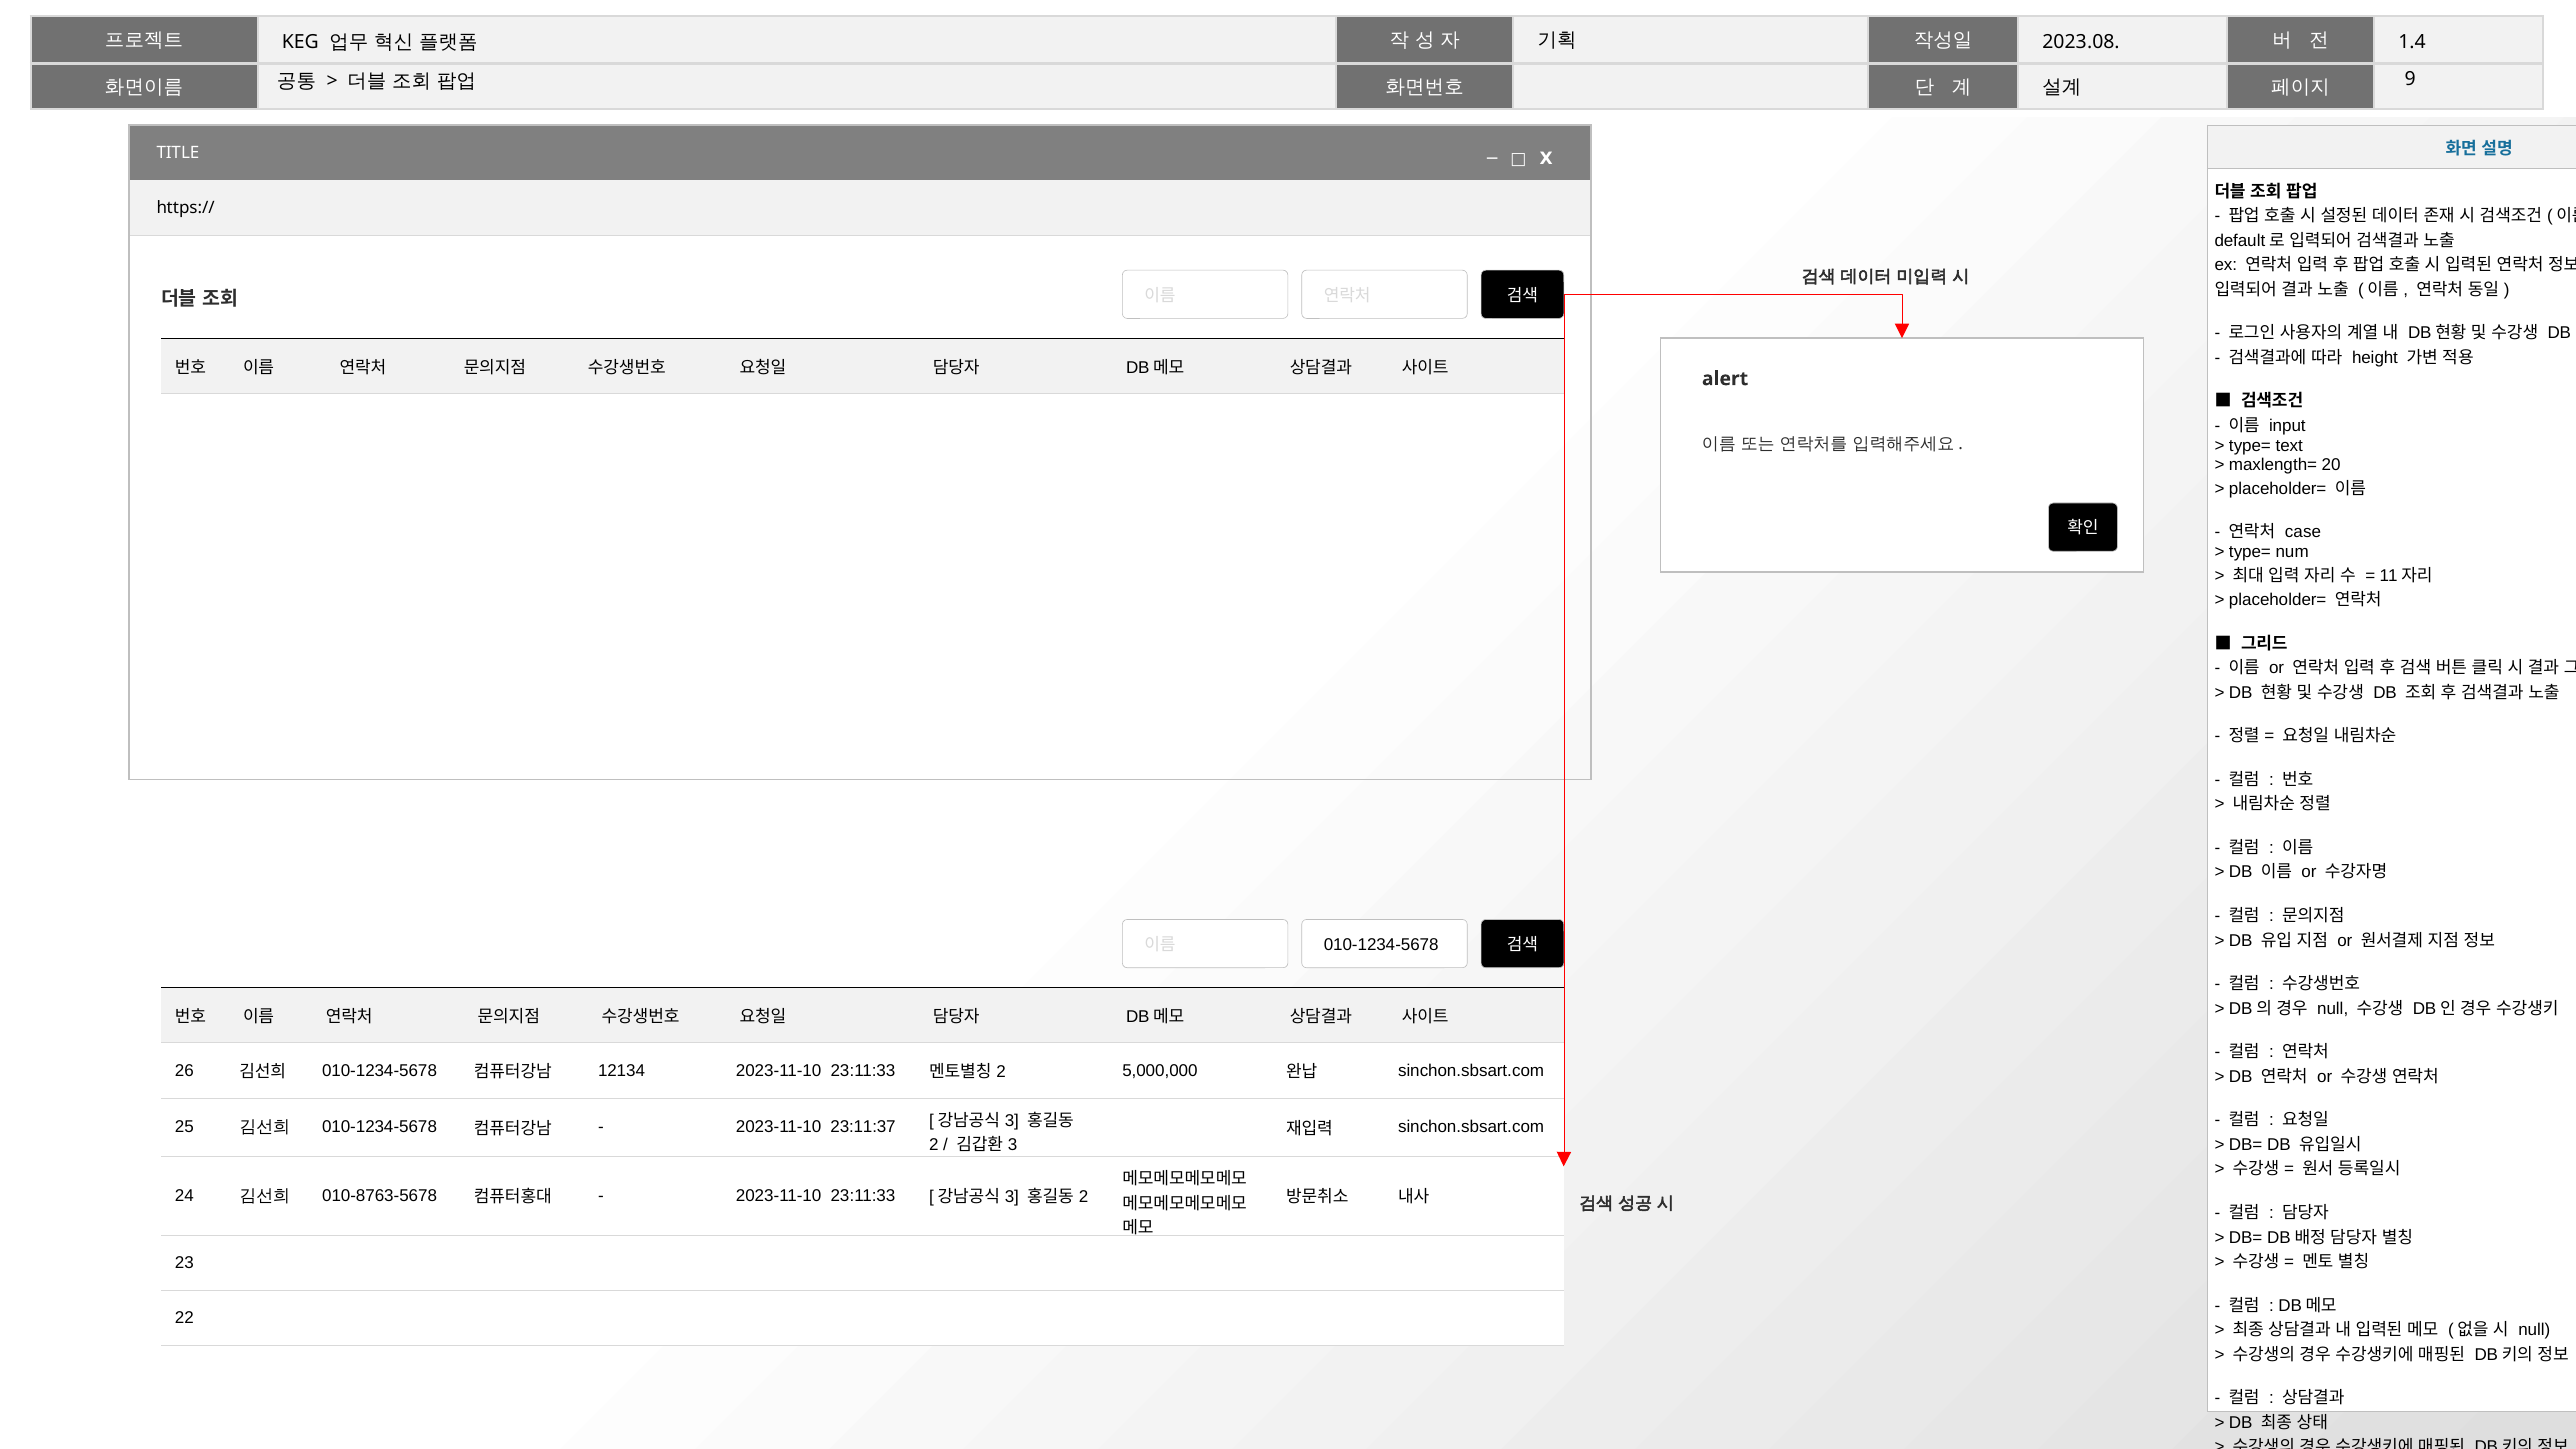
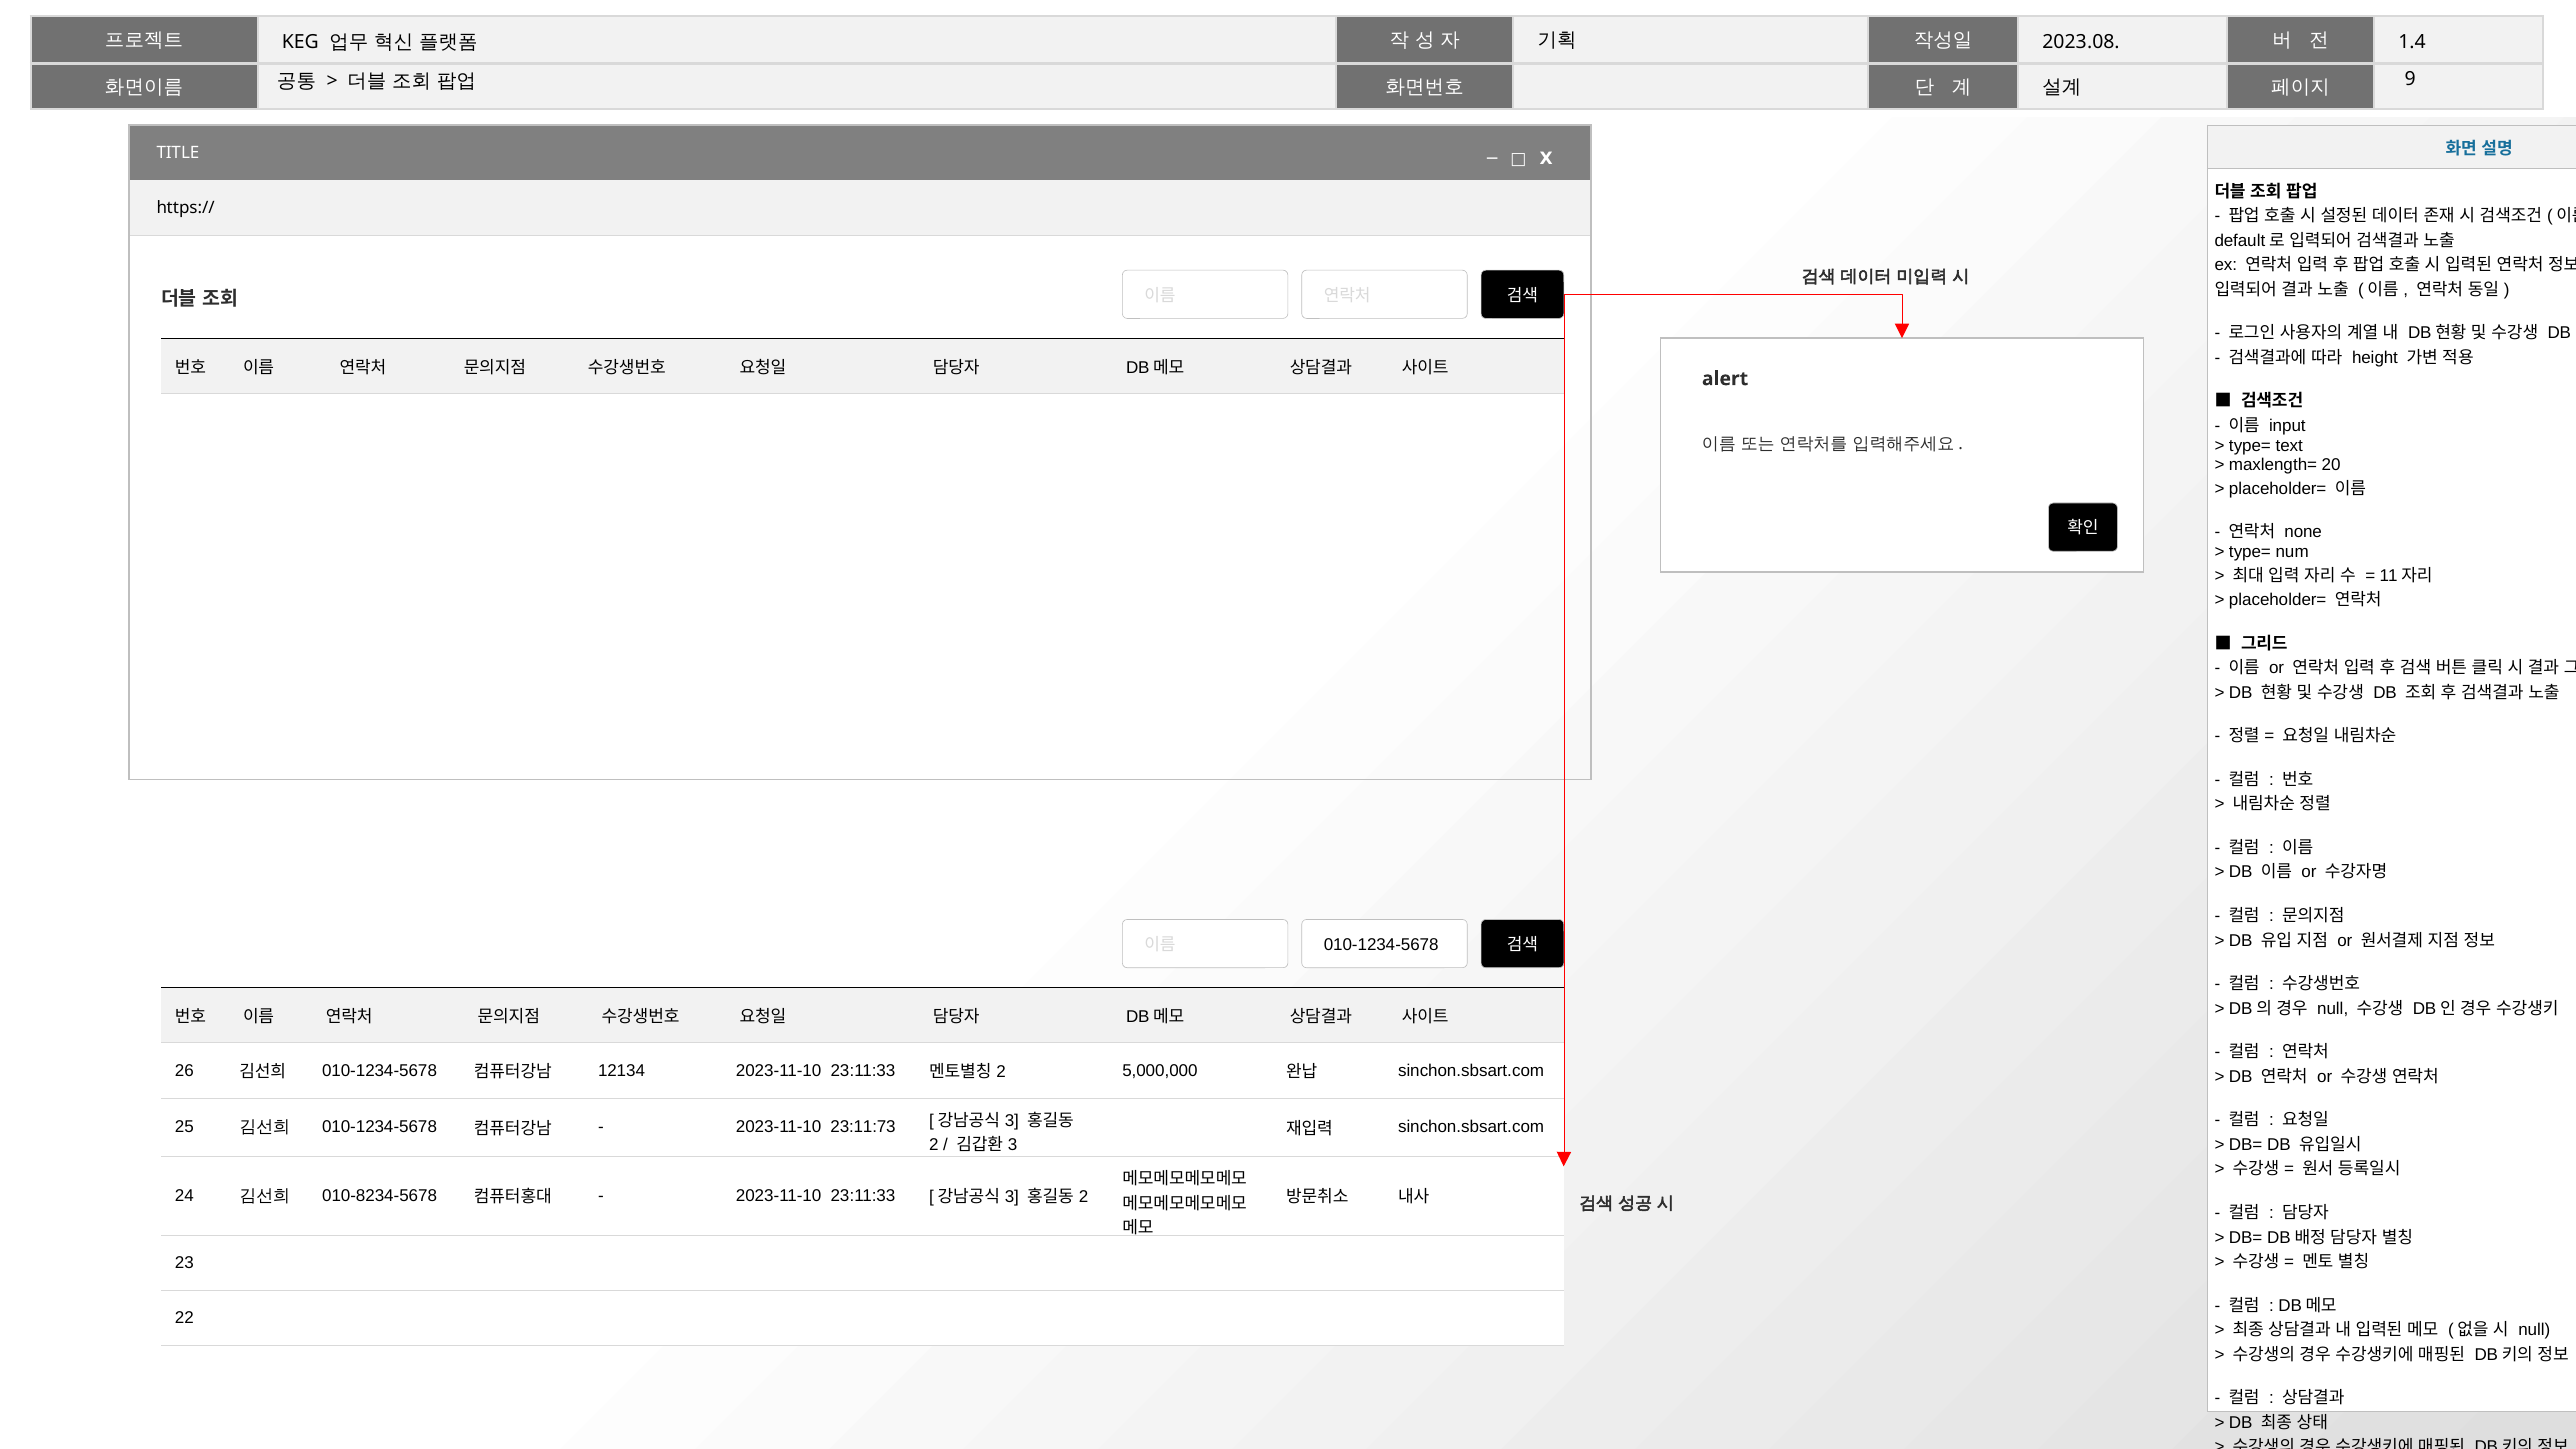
case: case -> none (2303, 532)
23:11:37: 23:11:37 -> 23:11:73 (863, 1127)
010-8763-5678: 010-8763-5678 -> 010-8234-5678 (380, 1196)
